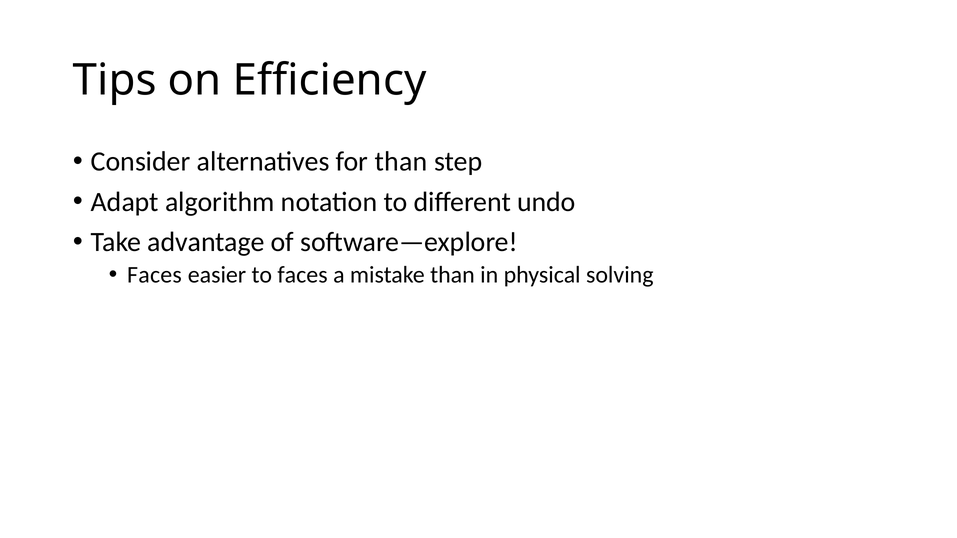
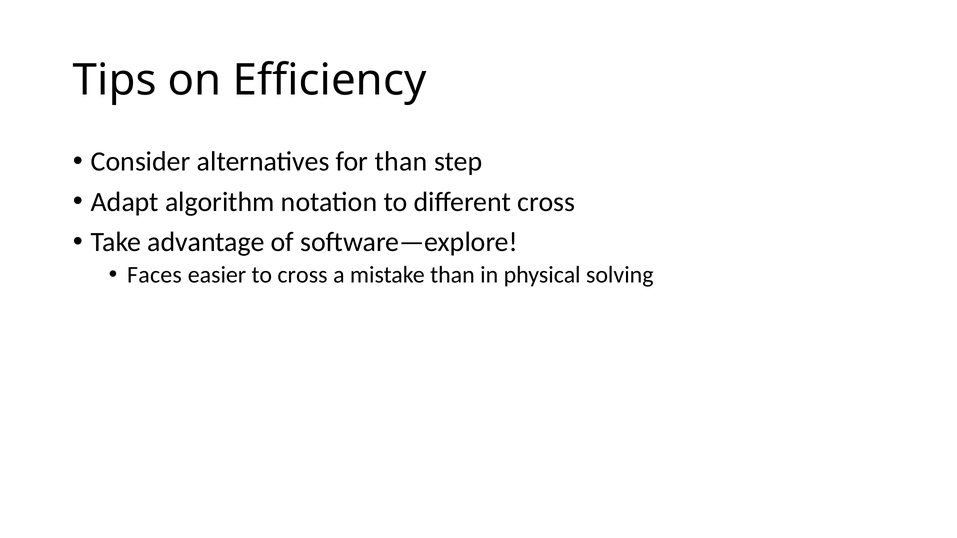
different undo: undo -> cross (546, 202)
to faces: faces -> cross (302, 275)
